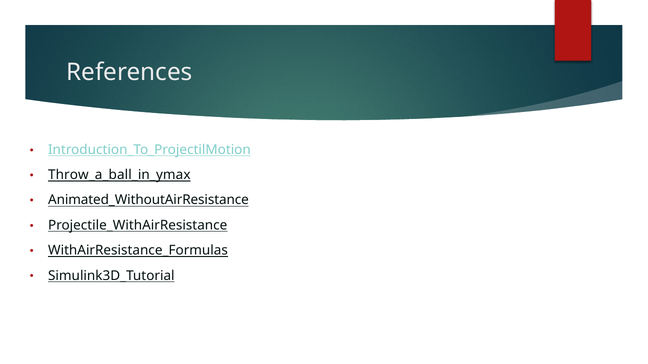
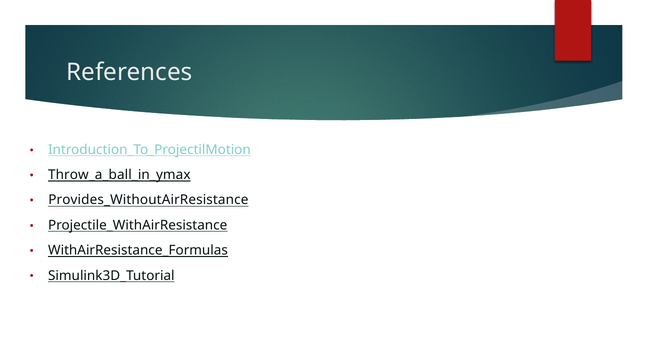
Animated_WithoutAirResistance: Animated_WithoutAirResistance -> Provides_WithoutAirResistance (148, 200)
